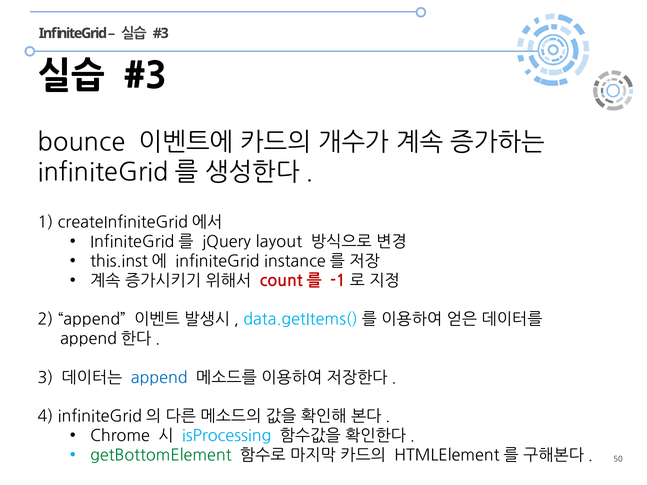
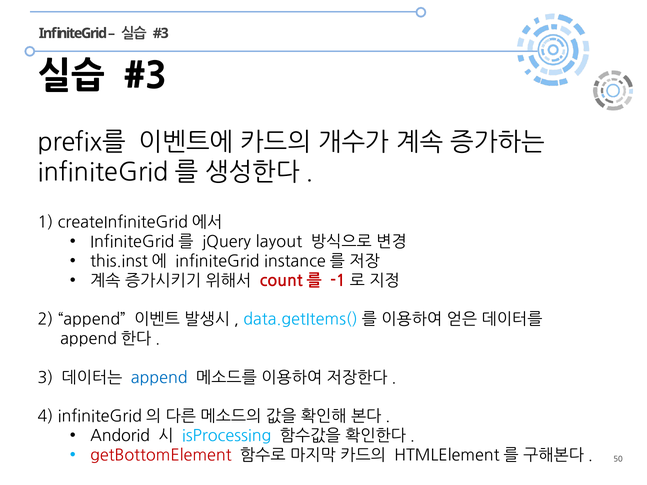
bounce: bounce -> prefix를 (82, 142)
Chrome: Chrome -> Andorid (120, 436)
getBottomElement colour: green -> red (161, 456)
